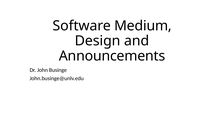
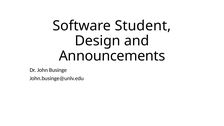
Medium: Medium -> Student (143, 26)
